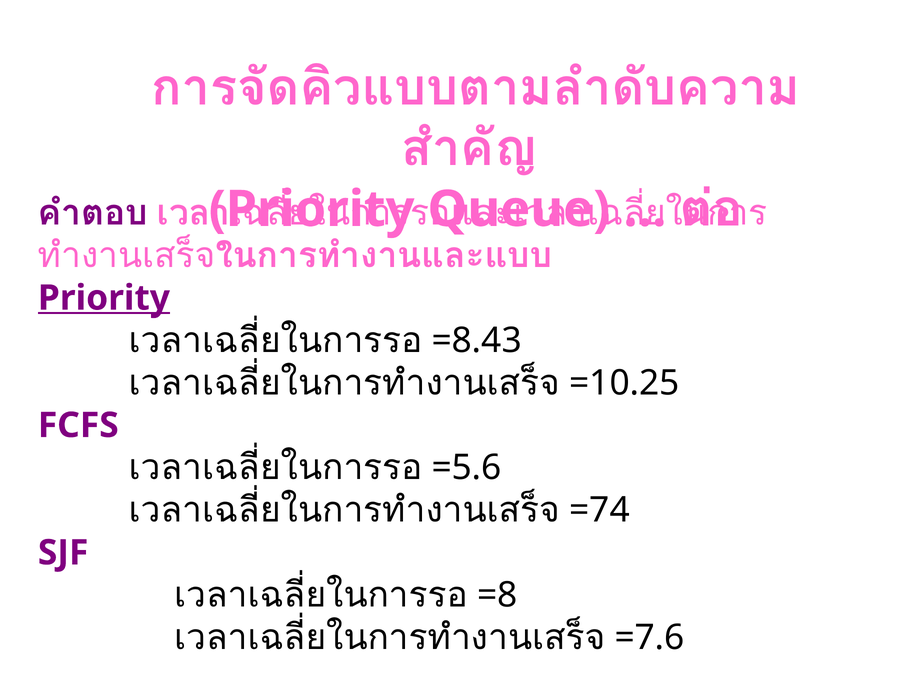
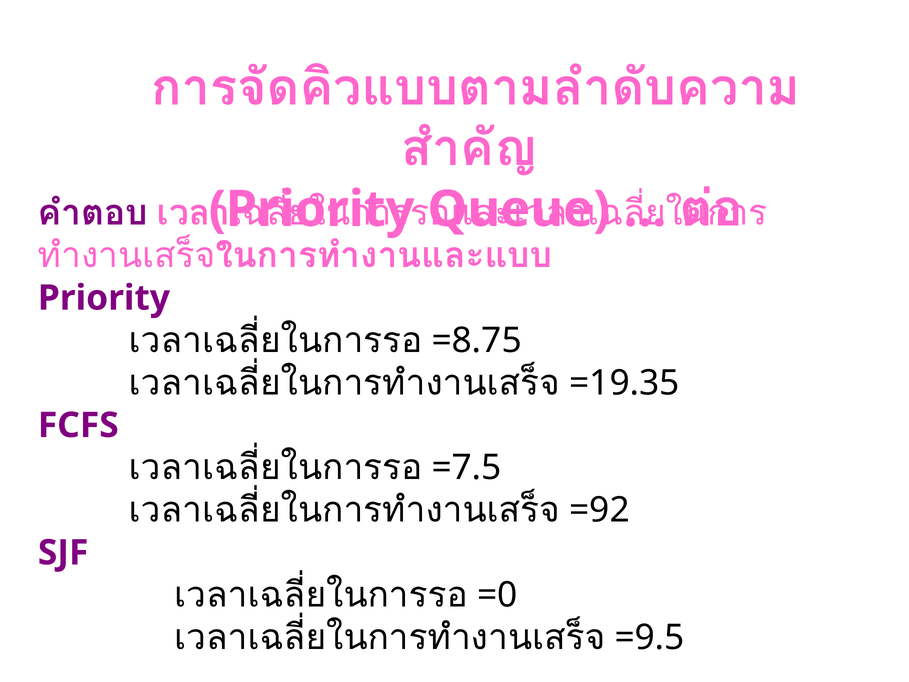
Priority underline: present -> none (104, 298)
=8.43: =8.43 -> =8.75 (477, 340)
=10.25: =10.25 -> =19.35 (624, 383)
=5.6: =5.6 -> =7.5 (467, 468)
=74: =74 -> =92 (599, 510)
=8: =8 -> =0 (497, 595)
=7.6: =7.6 -> =9.5 (650, 637)
